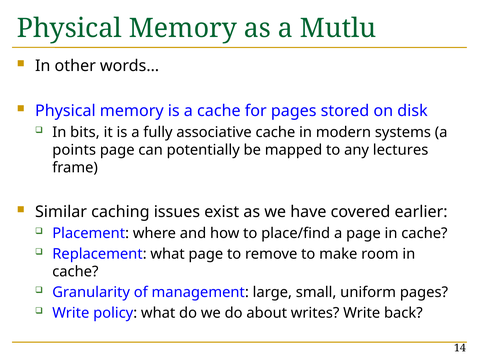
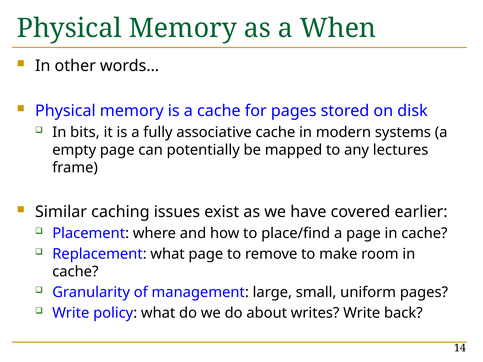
Mutlu: Mutlu -> When (338, 28)
points: points -> empty (74, 150)
